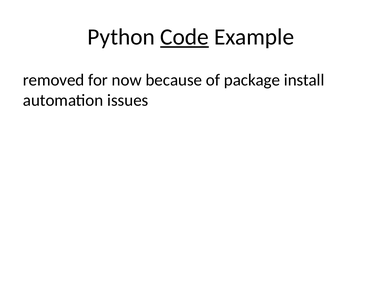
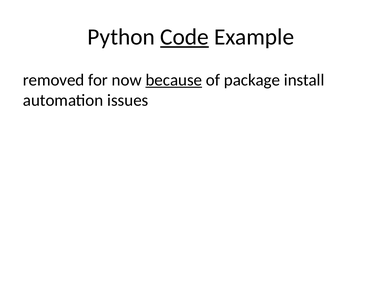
because underline: none -> present (174, 80)
